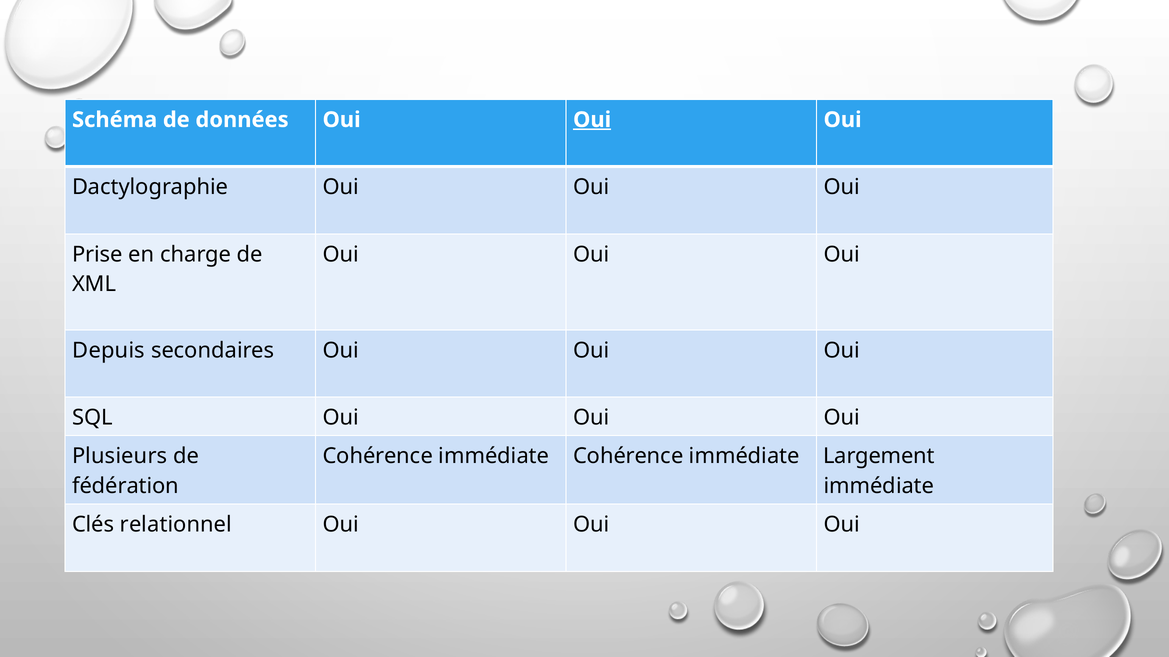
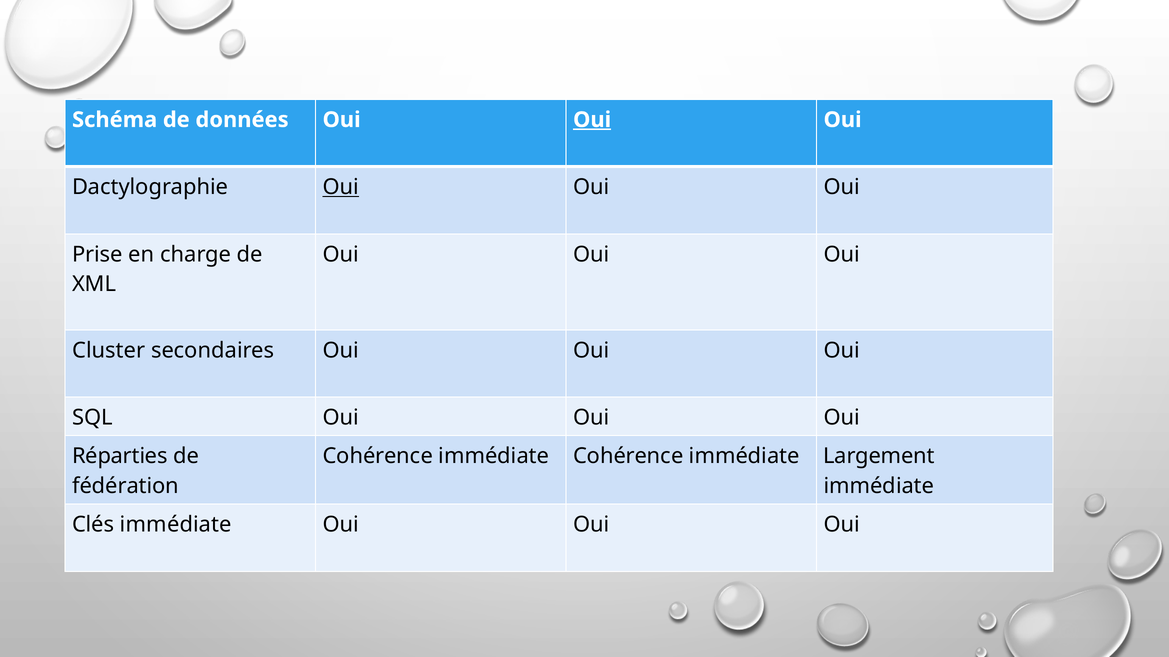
Oui underline: none -> present (341, 187)
Depuis: Depuis -> Cluster (109, 351)
Plusieurs: Plusieurs -> Réparties (120, 457)
Clés relationnel: relationnel -> immédiate (176, 525)
